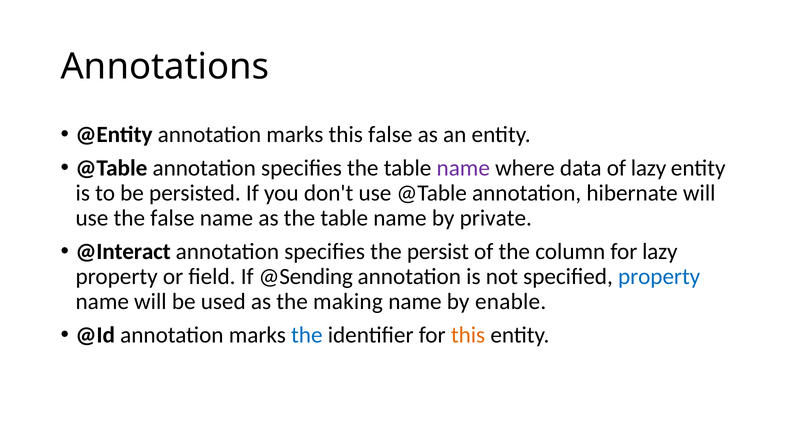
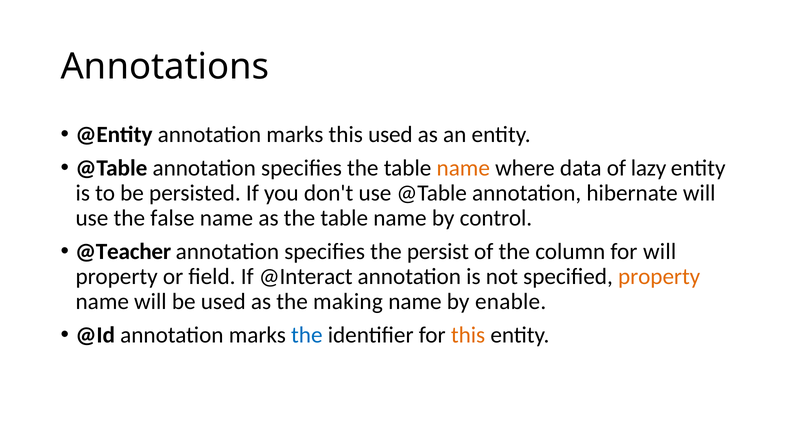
this false: false -> used (390, 135)
name colour: purple -> orange (463, 168)
private: private -> control (496, 218)
@Interact: @Interact -> @Teacher (123, 251)
for lazy: lazy -> will (660, 251)
@Sending: @Sending -> @Interact (306, 277)
property colour: blue -> orange (659, 277)
